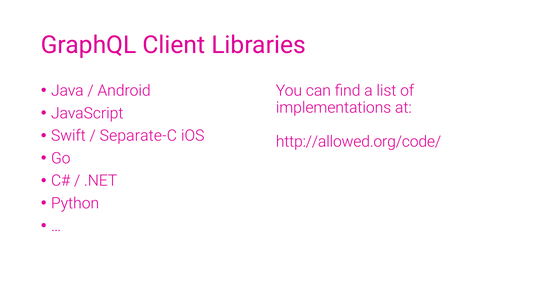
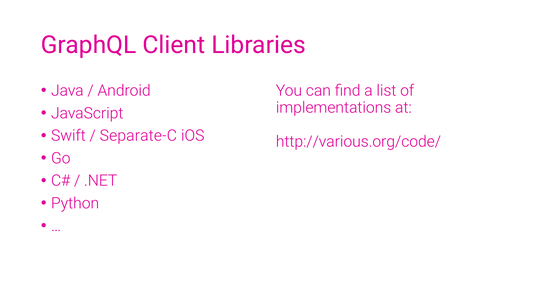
http://allowed.org/code/: http://allowed.org/code/ -> http://various.org/code/ (358, 142)
